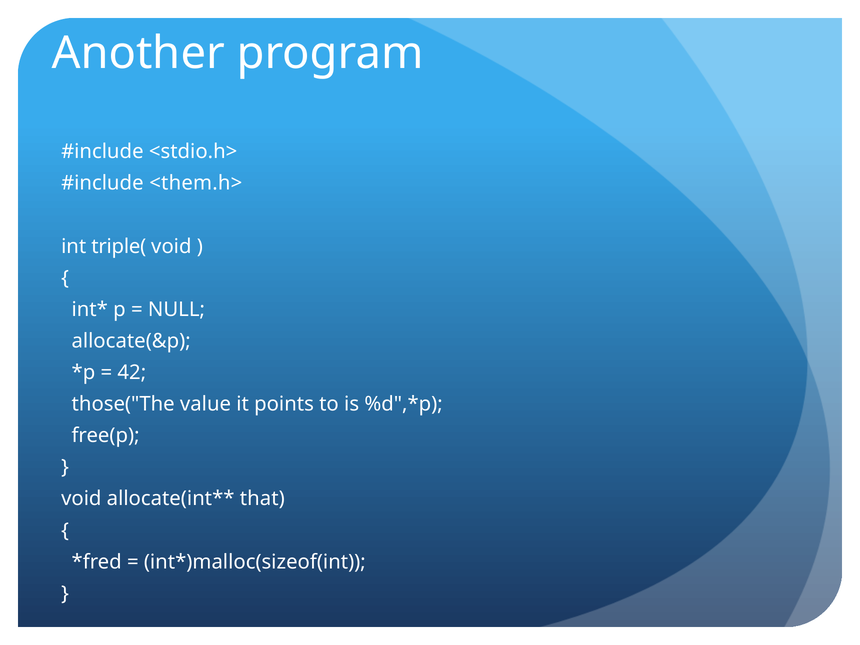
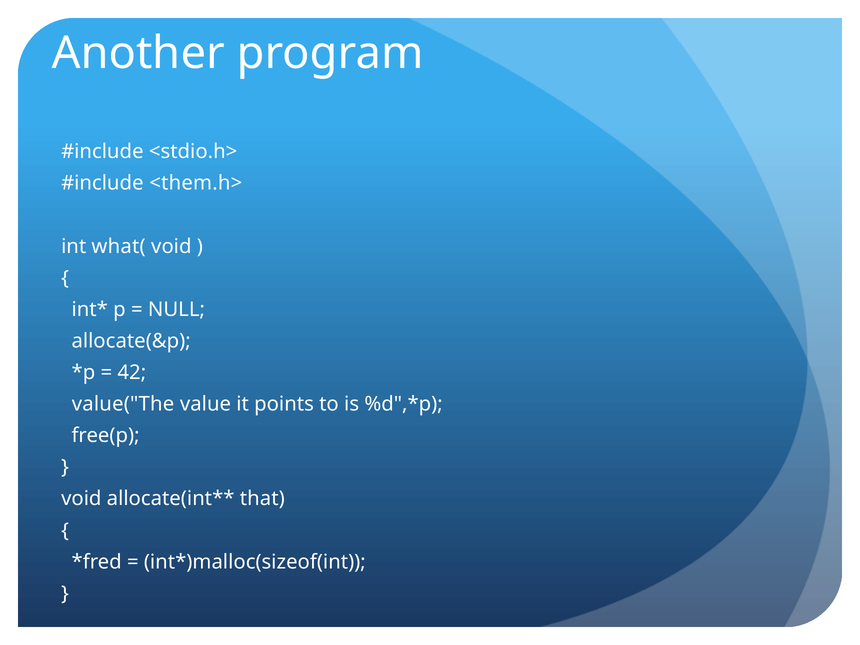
triple(: triple( -> what( (119, 246)
those("The: those("The -> value("The (123, 404)
